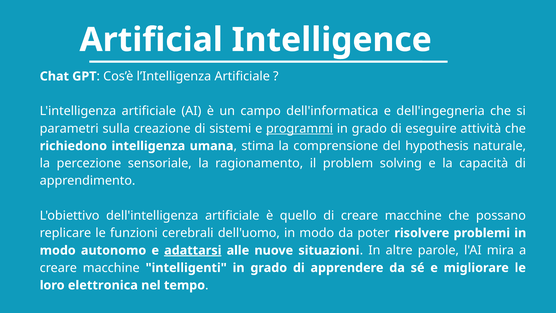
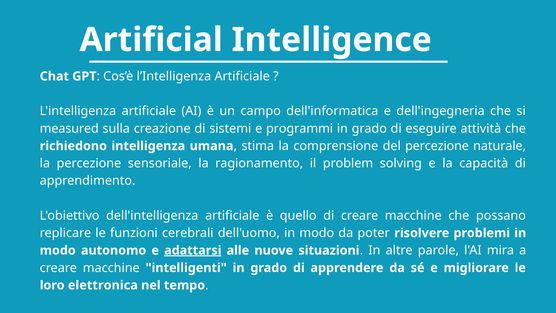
parametri: parametri -> measured (69, 128)
programmi underline: present -> none (300, 128)
del hypothesis: hypothesis -> percezione (437, 146)
